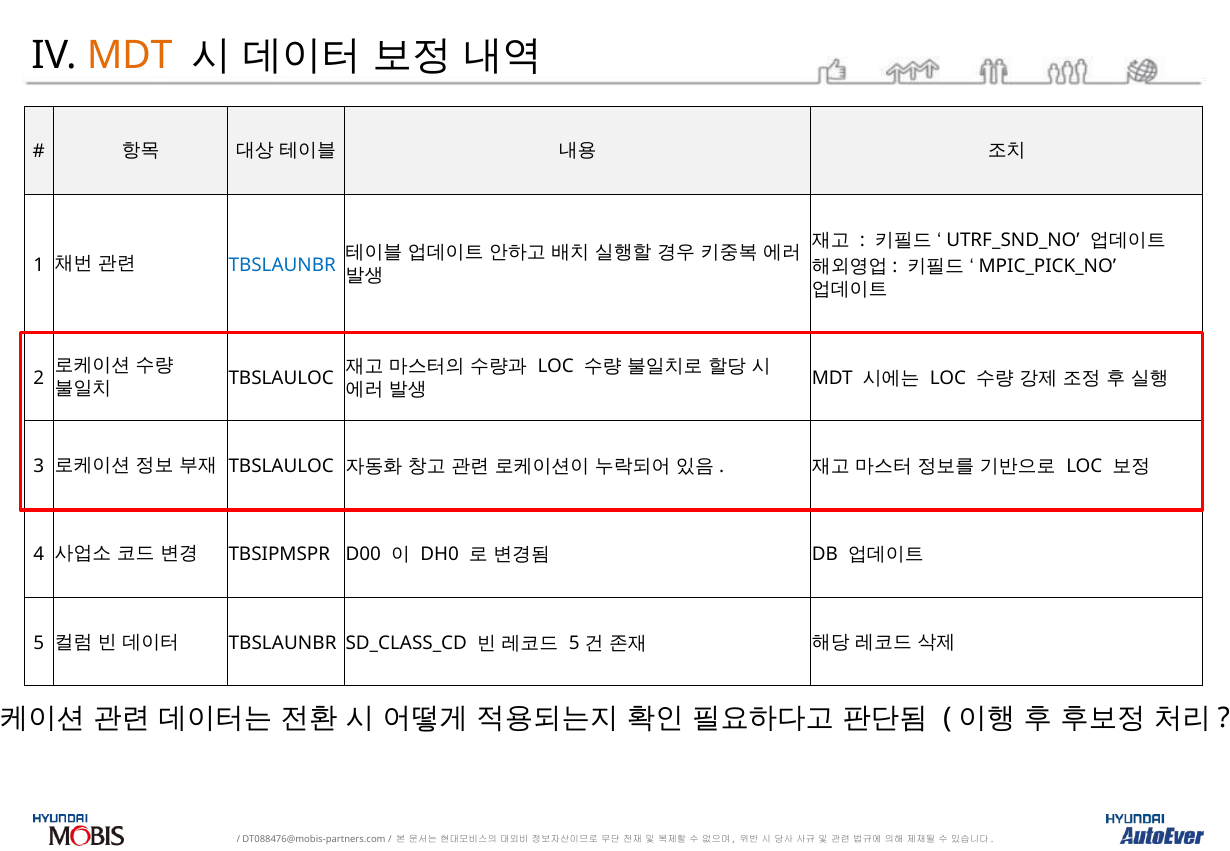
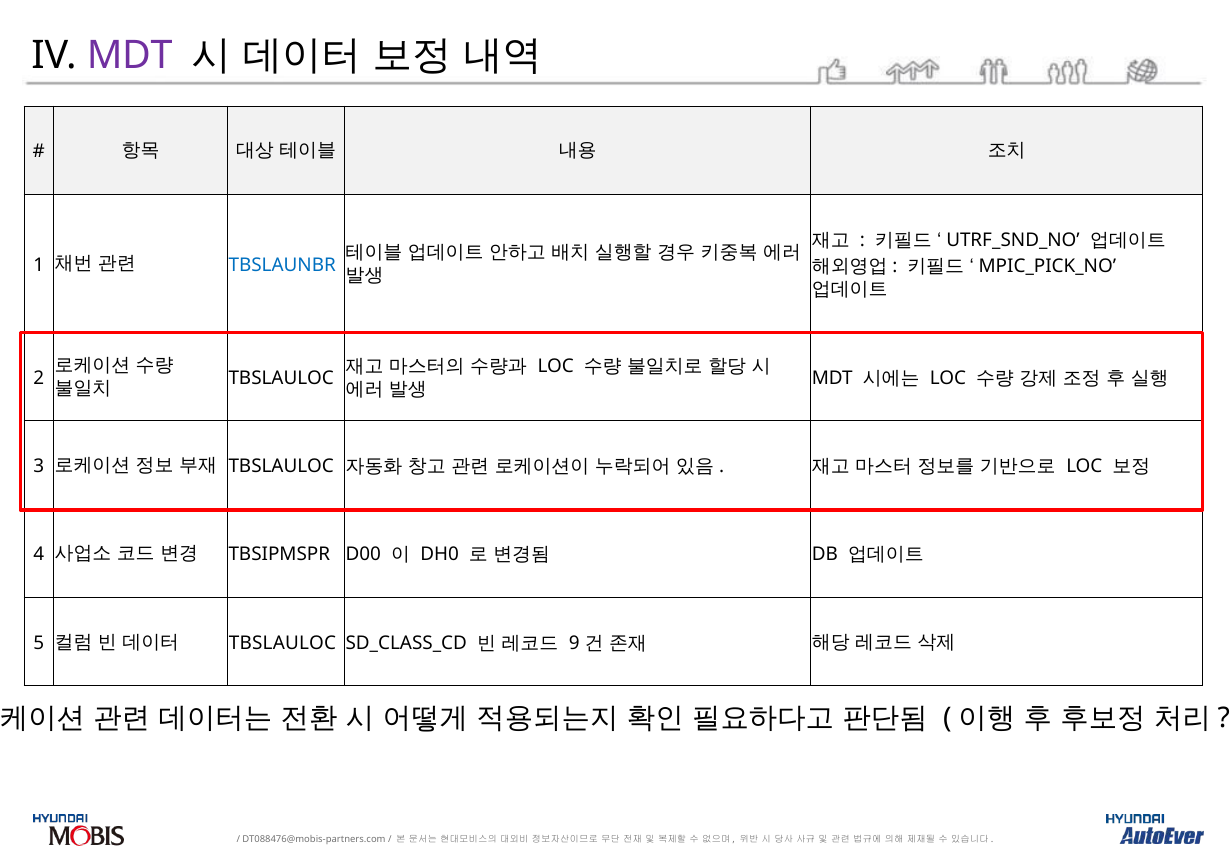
MDT colour: orange -> purple (130, 55)
TBSLAUNBR: TBSLAUNBR -> TBSLAULOC (282, 643)
5: 5 -> 9 (574, 643)
